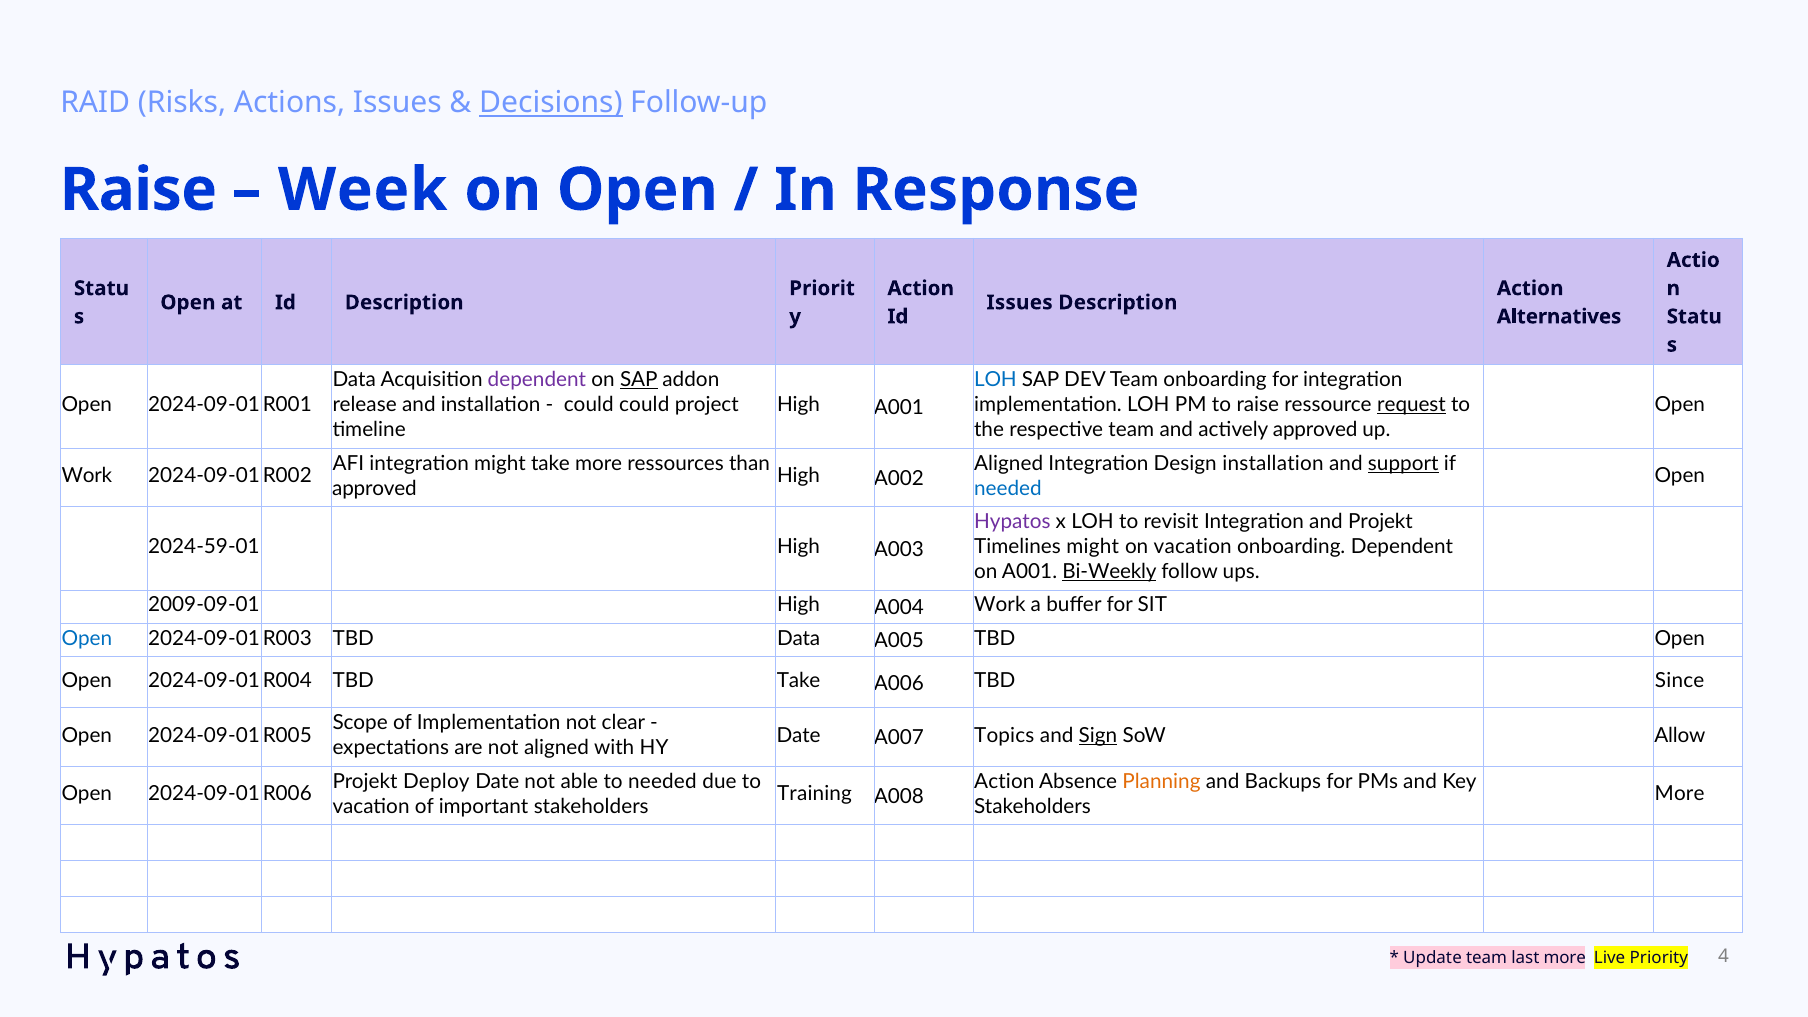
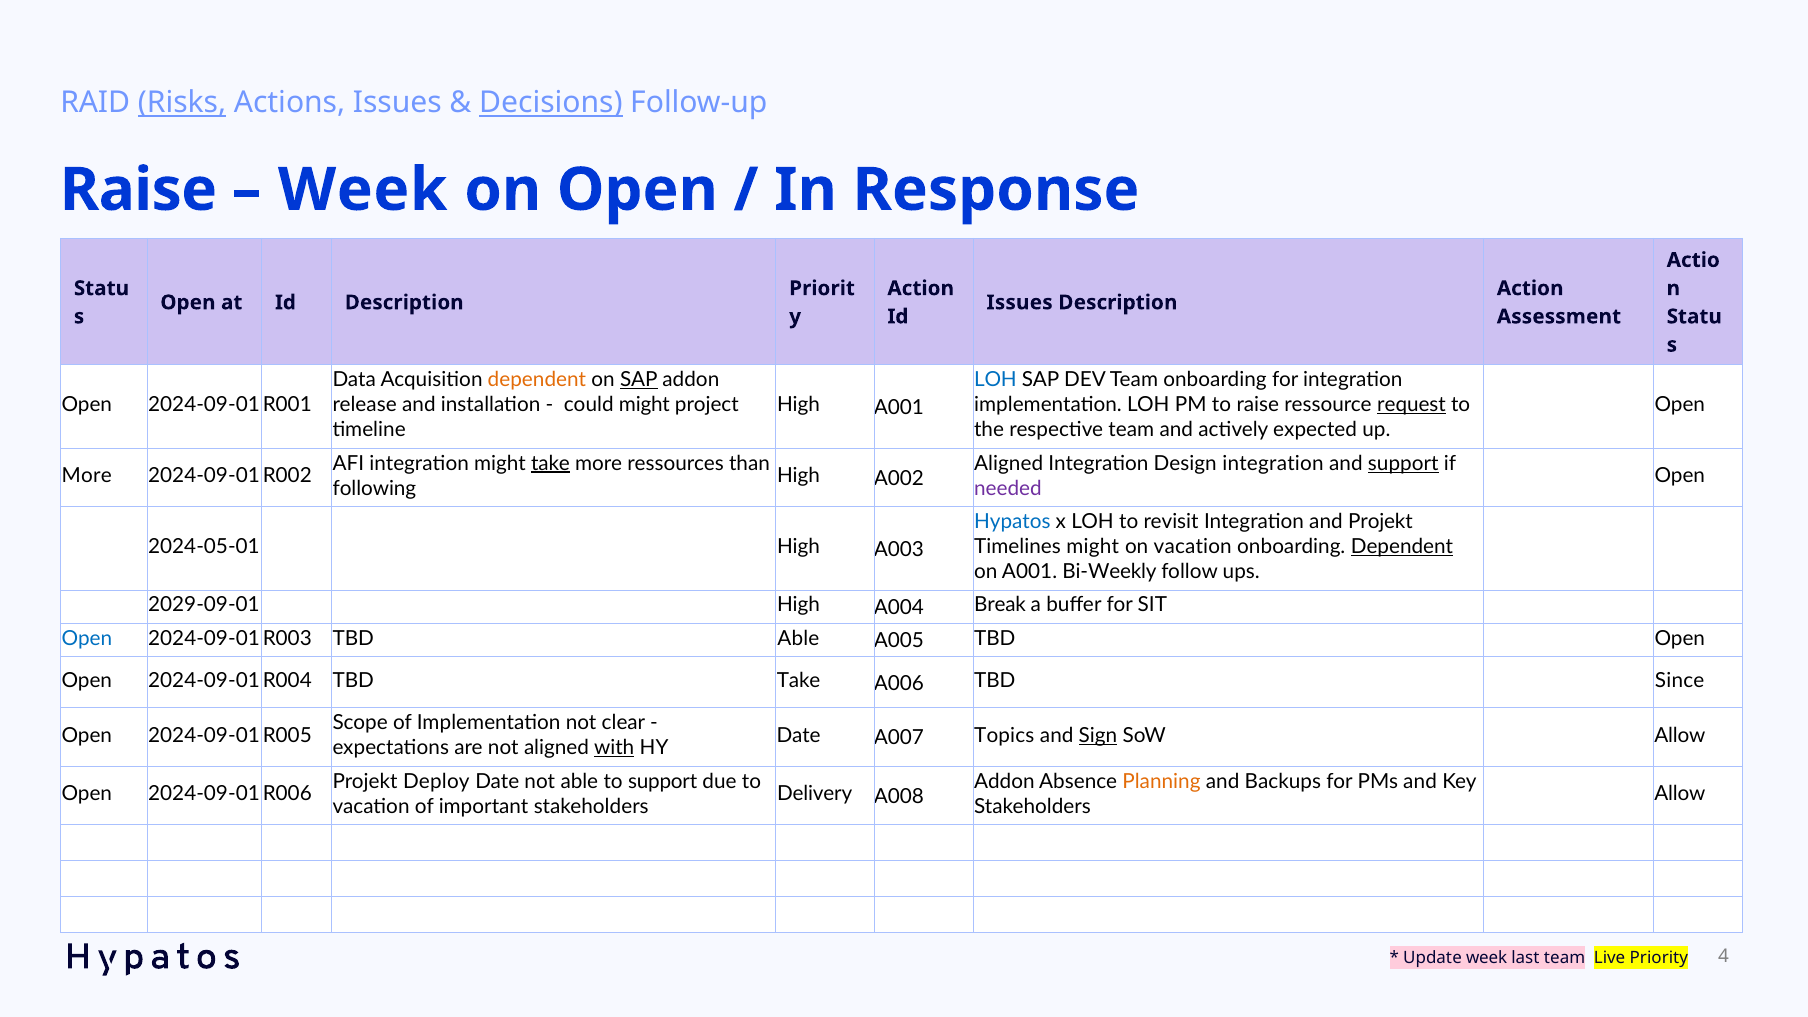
Risks underline: none -> present (182, 103)
Alternatives: Alternatives -> Assessment (1559, 317)
dependent colour: purple -> orange (537, 380)
could could: could -> might (644, 405)
actively approved: approved -> expected (1315, 430)
take underline: none -> present (550, 463)
Design installation: installation -> integration (1273, 463)
Work: Work -> More (87, 476)
approved: approved -> following (374, 488)
needed colour: blue -> purple (1008, 488)
Hypatos colour: purple -> blue (1012, 522)
2024-59-01: 2024-59-01 -> 2024-05-01 (204, 547)
Dependent underline: none -> present (1402, 547)
Bi-Weekly underline: present -> none (1110, 572)
2009-09-01: 2009-09-01 -> 2029-09-01 (204, 605)
A004 Work: Work -> Break (1000, 605)
TBD Data: Data -> Able (798, 638)
with underline: none -> present (614, 748)
to needed: needed -> support (663, 781)
Action: Action -> Addon (1004, 781)
Training: Training -> Delivery (815, 794)
More: More -> Allow (1680, 794)
Update team: team -> week (1487, 958)
last more: more -> team (1565, 958)
